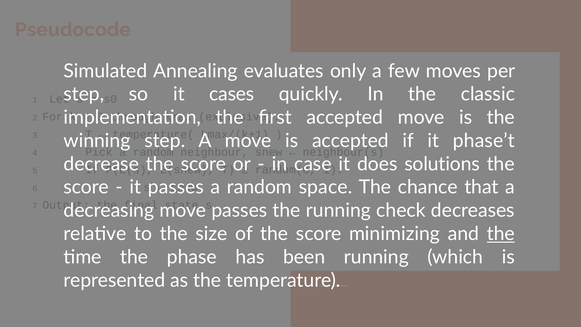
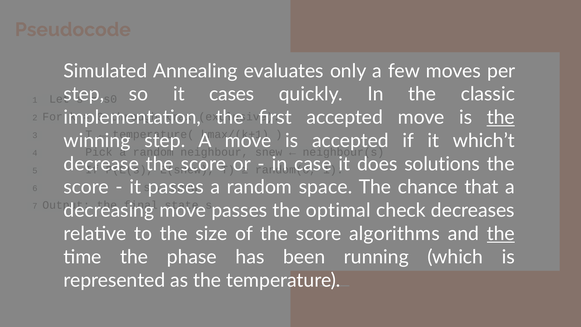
the underline: none -> present (501, 117)
phase’t: phase’t -> which’t (484, 141)
the running: running -> optimal (338, 210)
minimizing: minimizing -> algorithms (394, 234)
